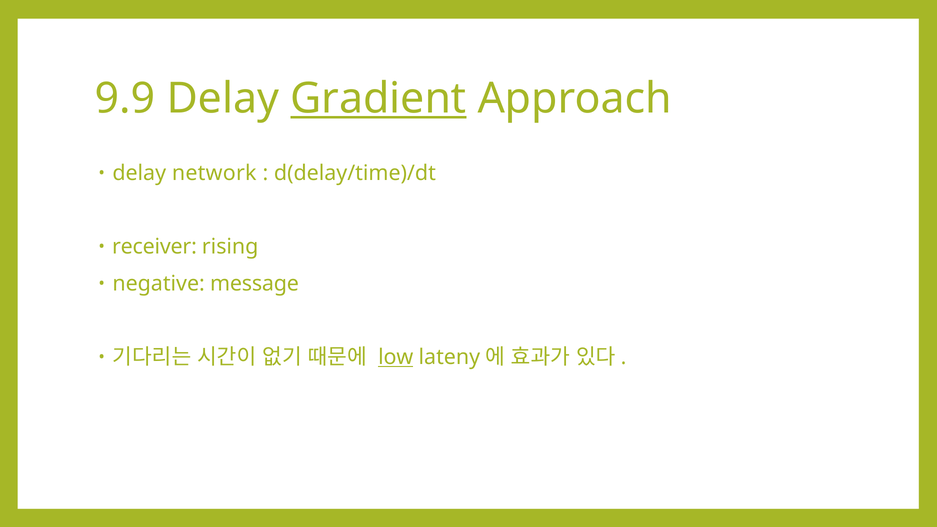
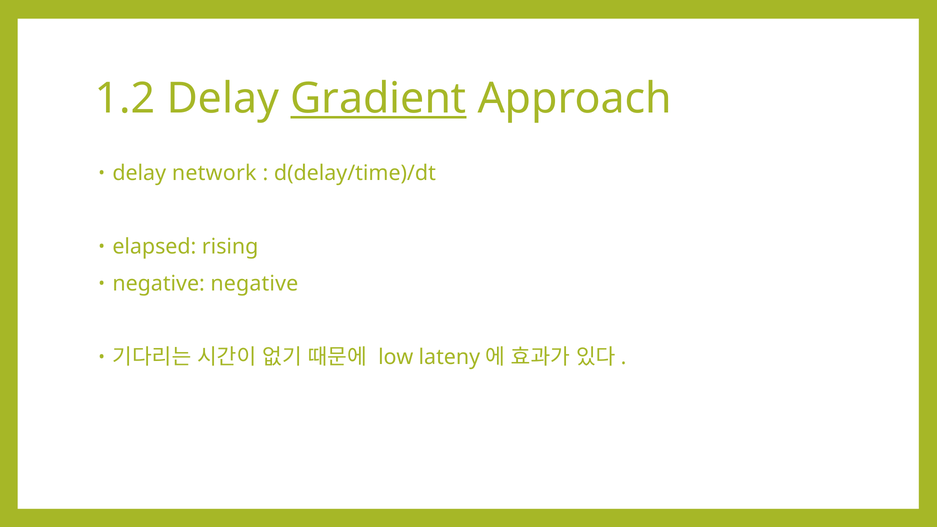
9.9: 9.9 -> 1.2 (125, 99)
receiver: receiver -> elapsed (154, 247)
negative message: message -> negative (254, 284)
low underline: present -> none (396, 357)
